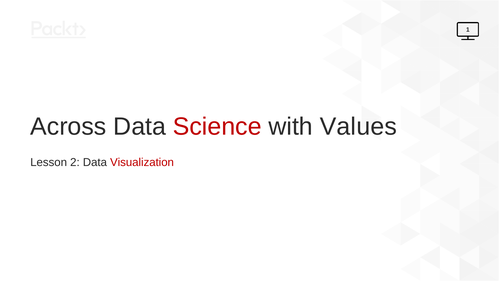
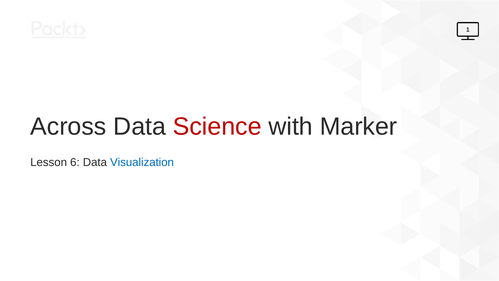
Values: Values -> Marker (358, 126)
2: 2 -> 6 (75, 162)
Visualization colour: red -> blue (142, 162)
